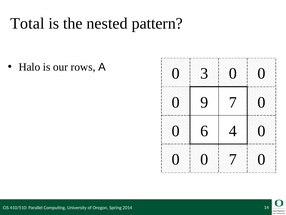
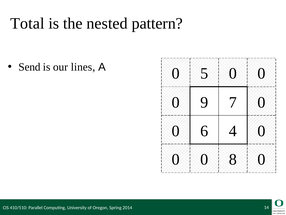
Halo: Halo -> Send (29, 67)
rows: rows -> lines (83, 67)
3: 3 -> 5 (204, 73)
0 7: 7 -> 8 (233, 159)
